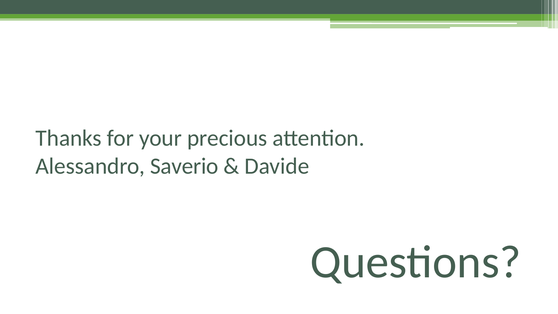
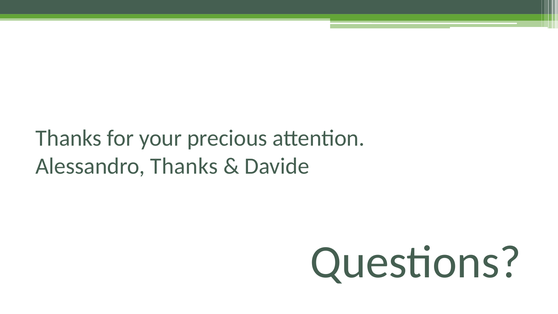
Alessandro Saverio: Saverio -> Thanks (184, 166)
